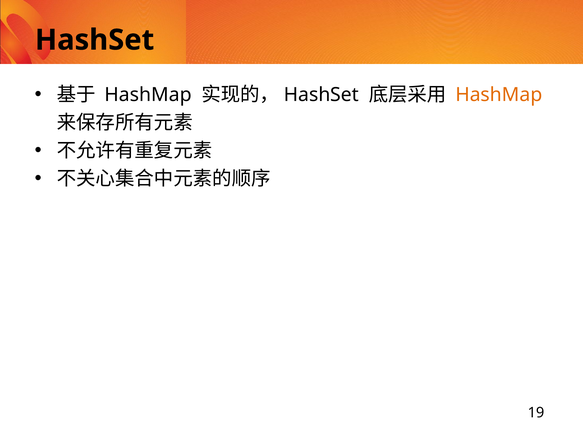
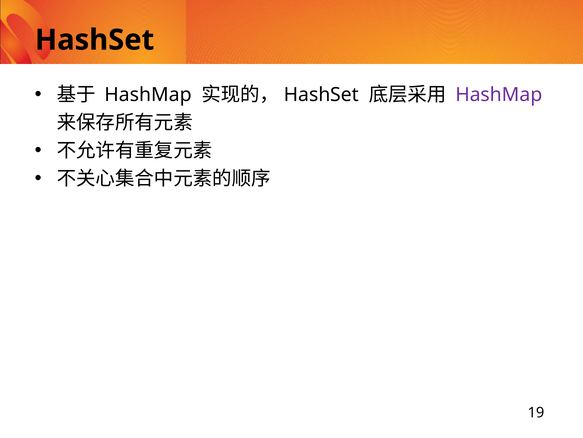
HashMap colour: orange -> purple (499, 95)
